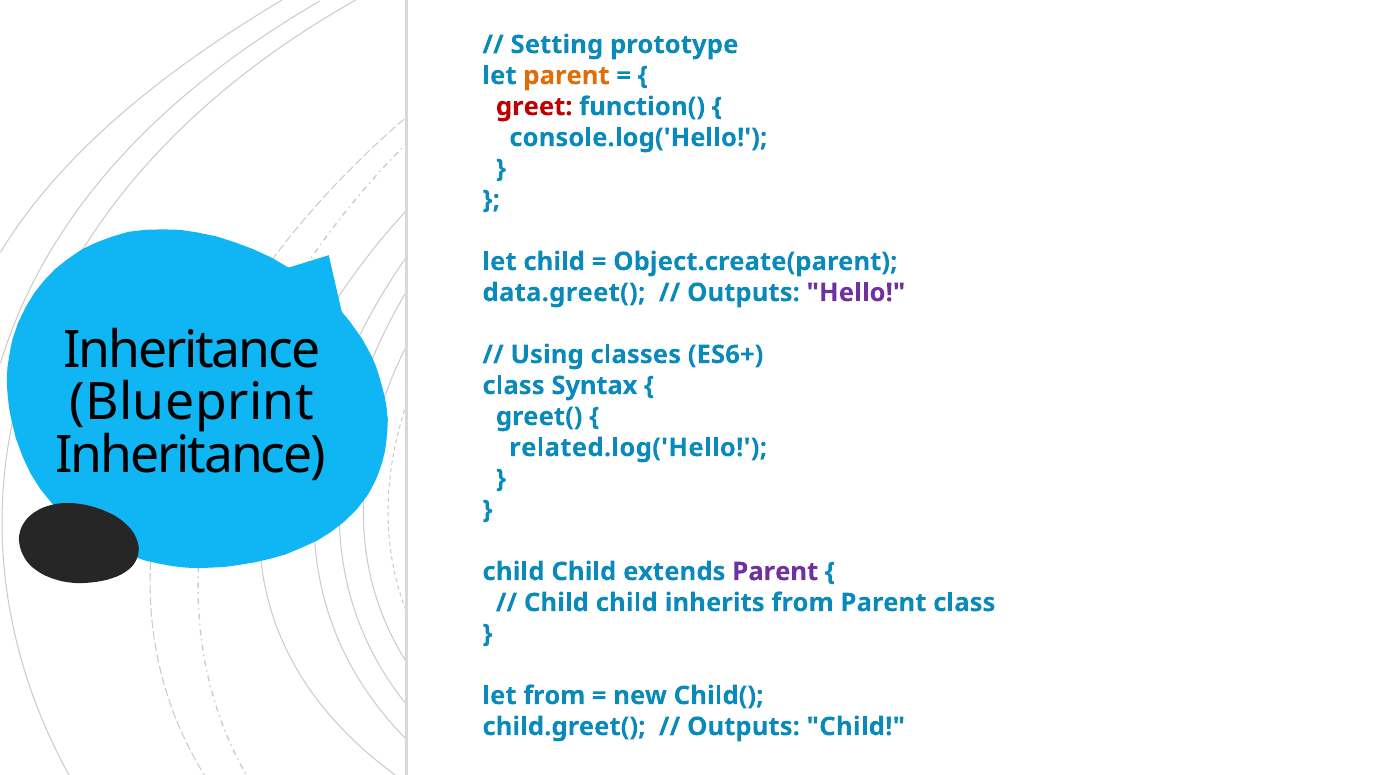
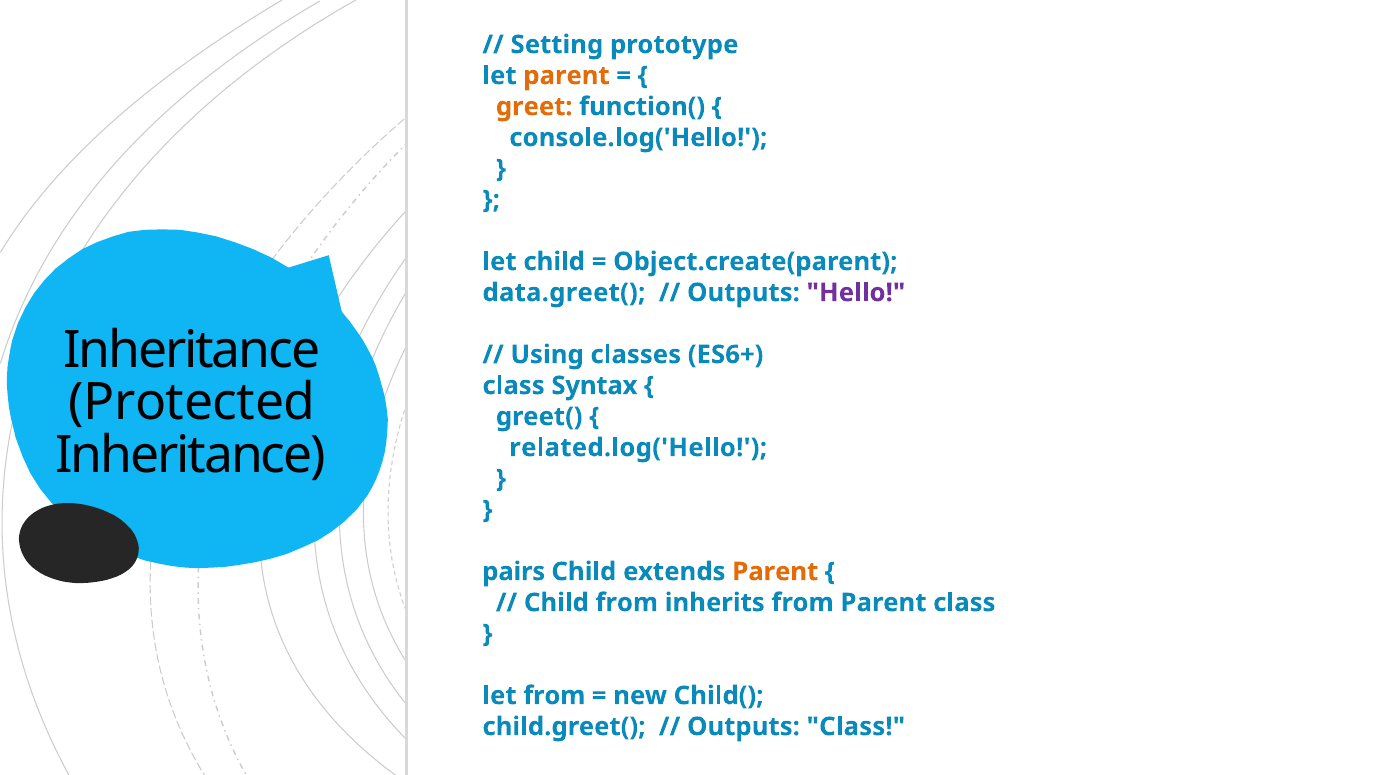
greet colour: red -> orange (534, 107)
Blueprint: Blueprint -> Protected (192, 402)
child: child -> pairs (514, 571)
Parent colour: purple -> orange (775, 571)
child: child -> from (627, 602)
Outputs Child: Child -> Class (856, 726)
